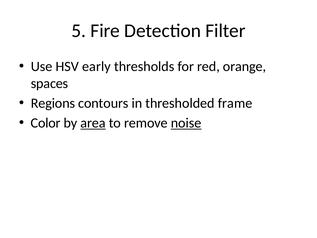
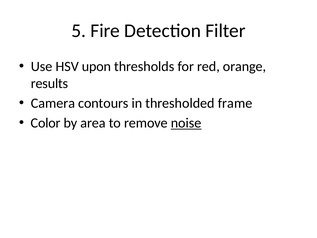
early: early -> upon (97, 67)
spaces: spaces -> results (50, 83)
Regions: Regions -> Camera (53, 103)
area underline: present -> none (93, 123)
